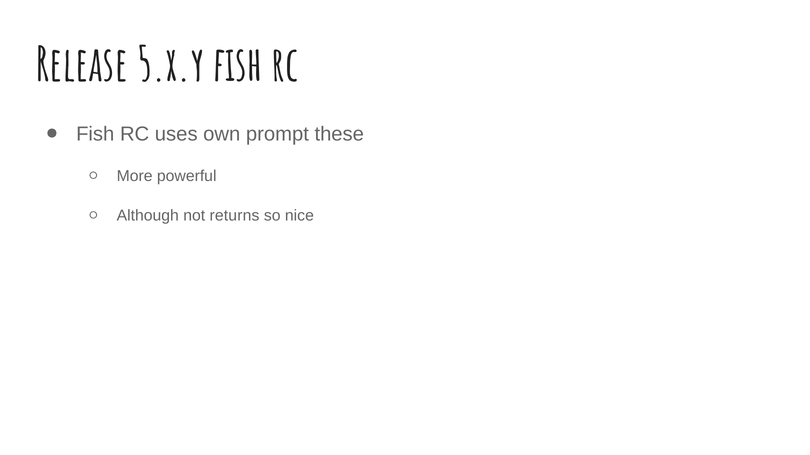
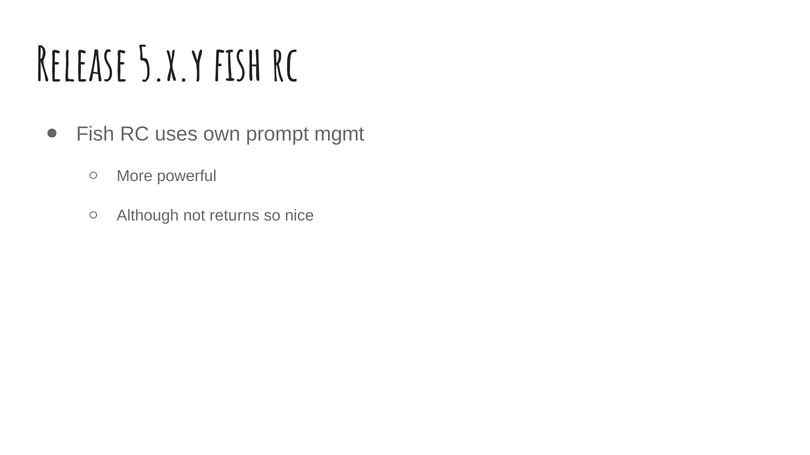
these: these -> mgmt (339, 134)
